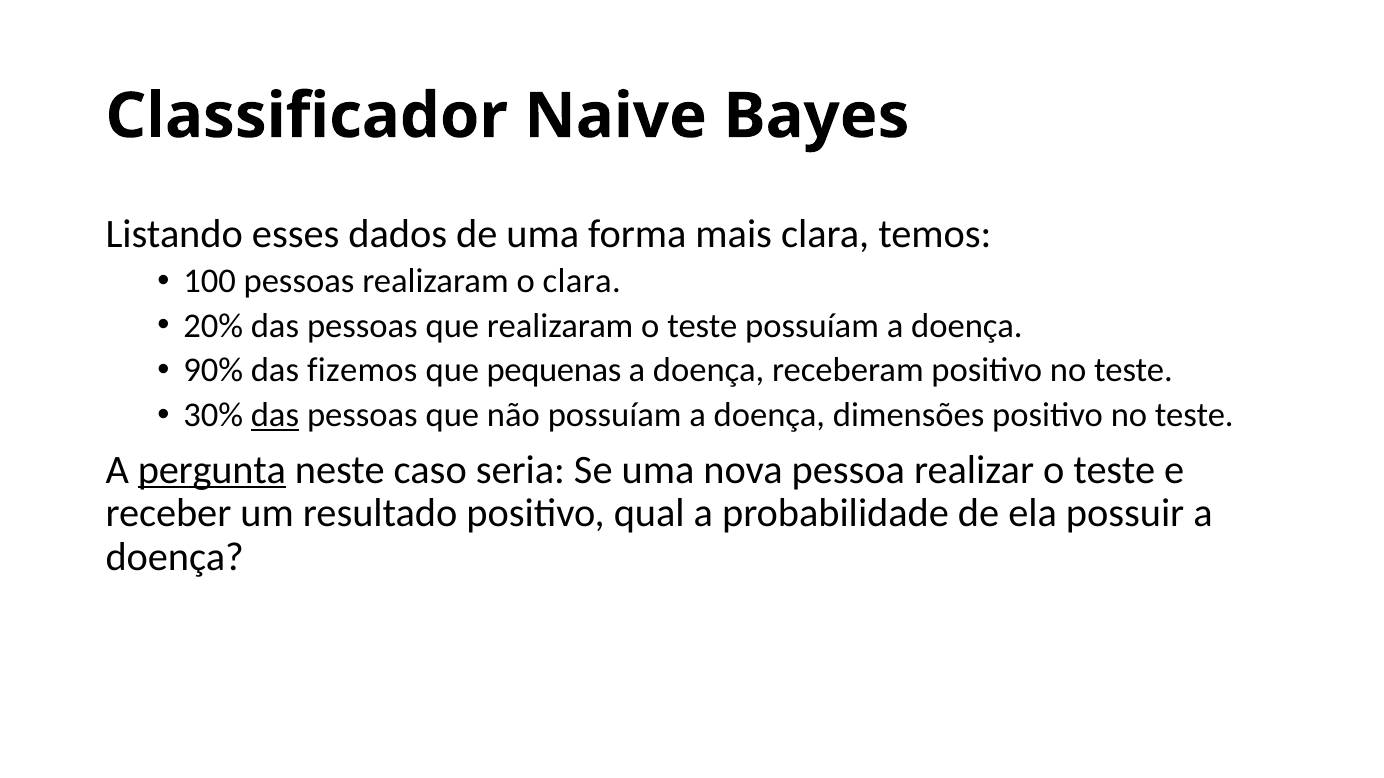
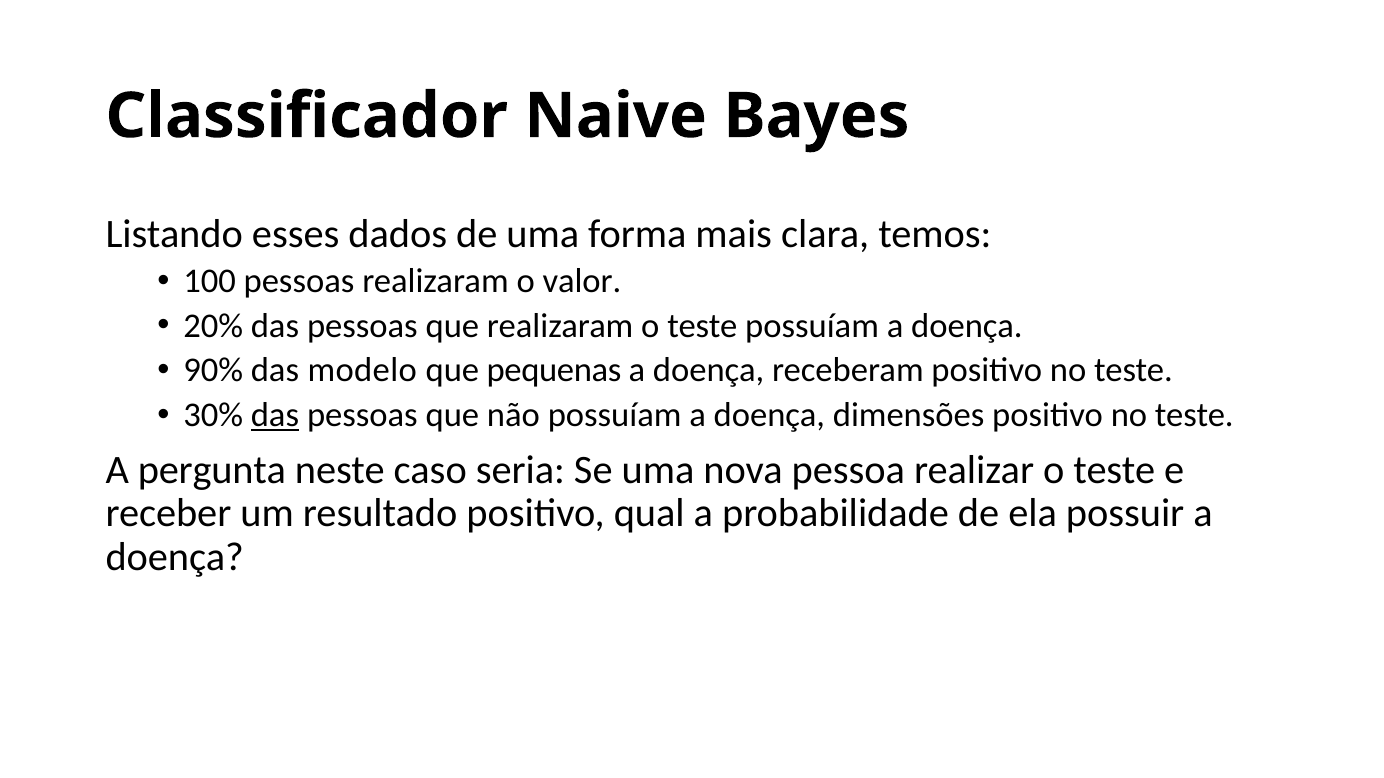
o clara: clara -> valor (582, 282)
fizemos: fizemos -> modelo (362, 371)
pergunta underline: present -> none (212, 470)
